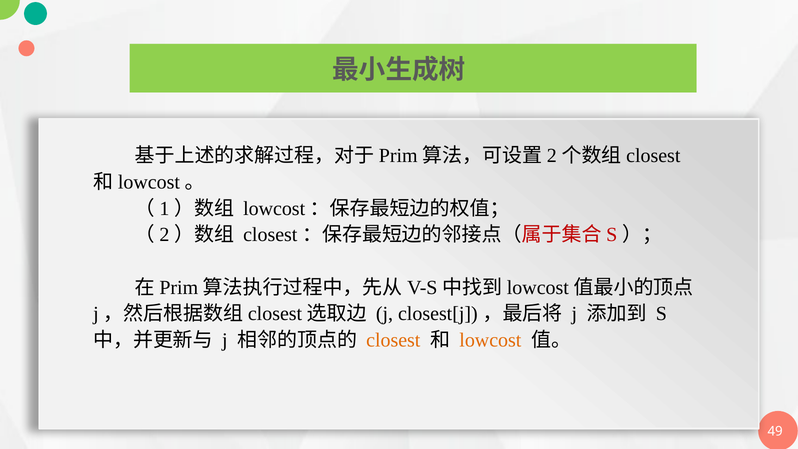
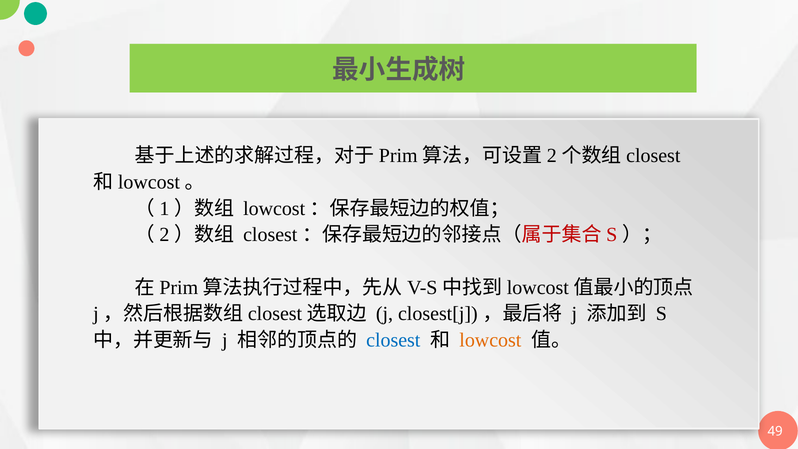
closest colour: orange -> blue (393, 340)
